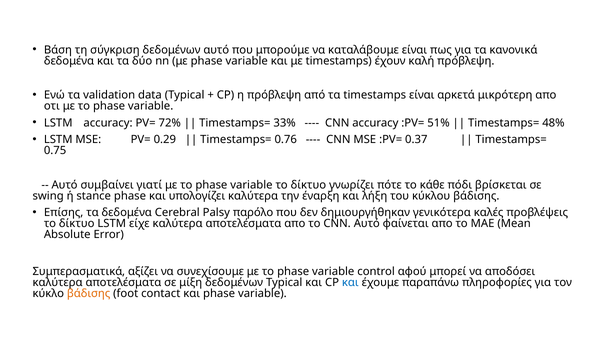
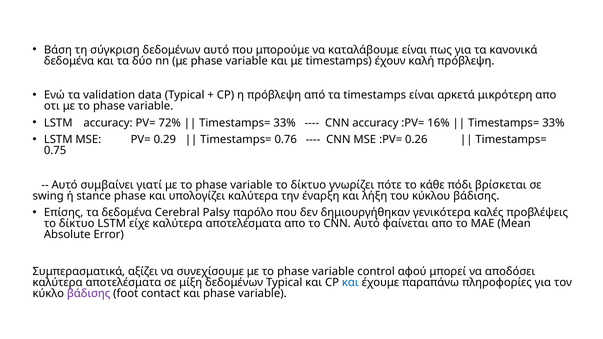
51%: 51% -> 16% (439, 123)
48%: 48% -> 33% (553, 123)
0.37: 0.37 -> 0.26 (416, 140)
βάδισης colour: orange -> purple (89, 294)
